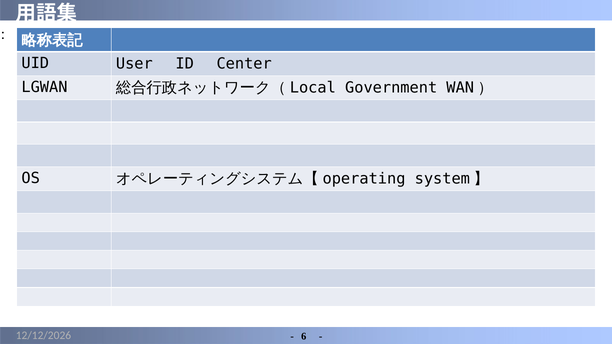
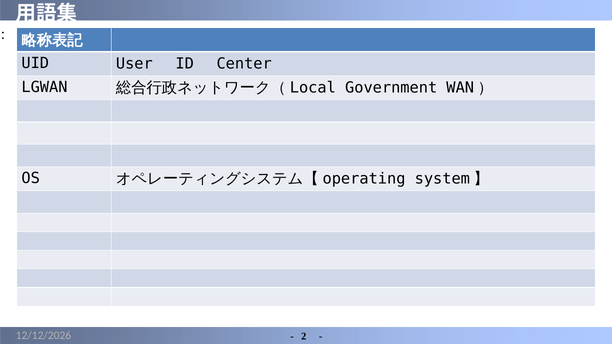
6: 6 -> 2 (304, 336)
